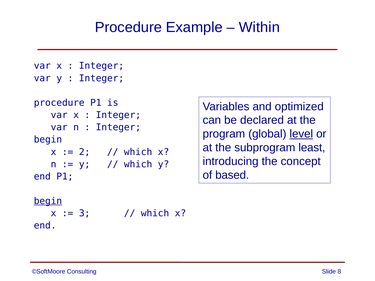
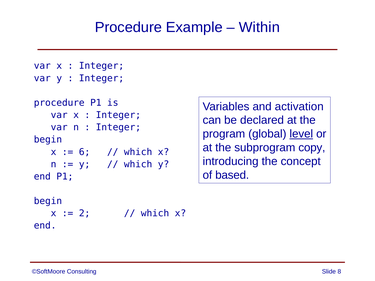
optimized: optimized -> activation (299, 107)
least: least -> copy (312, 148)
2: 2 -> 6 (85, 152)
begin underline: present -> none (48, 201)
3: 3 -> 2 (85, 214)
